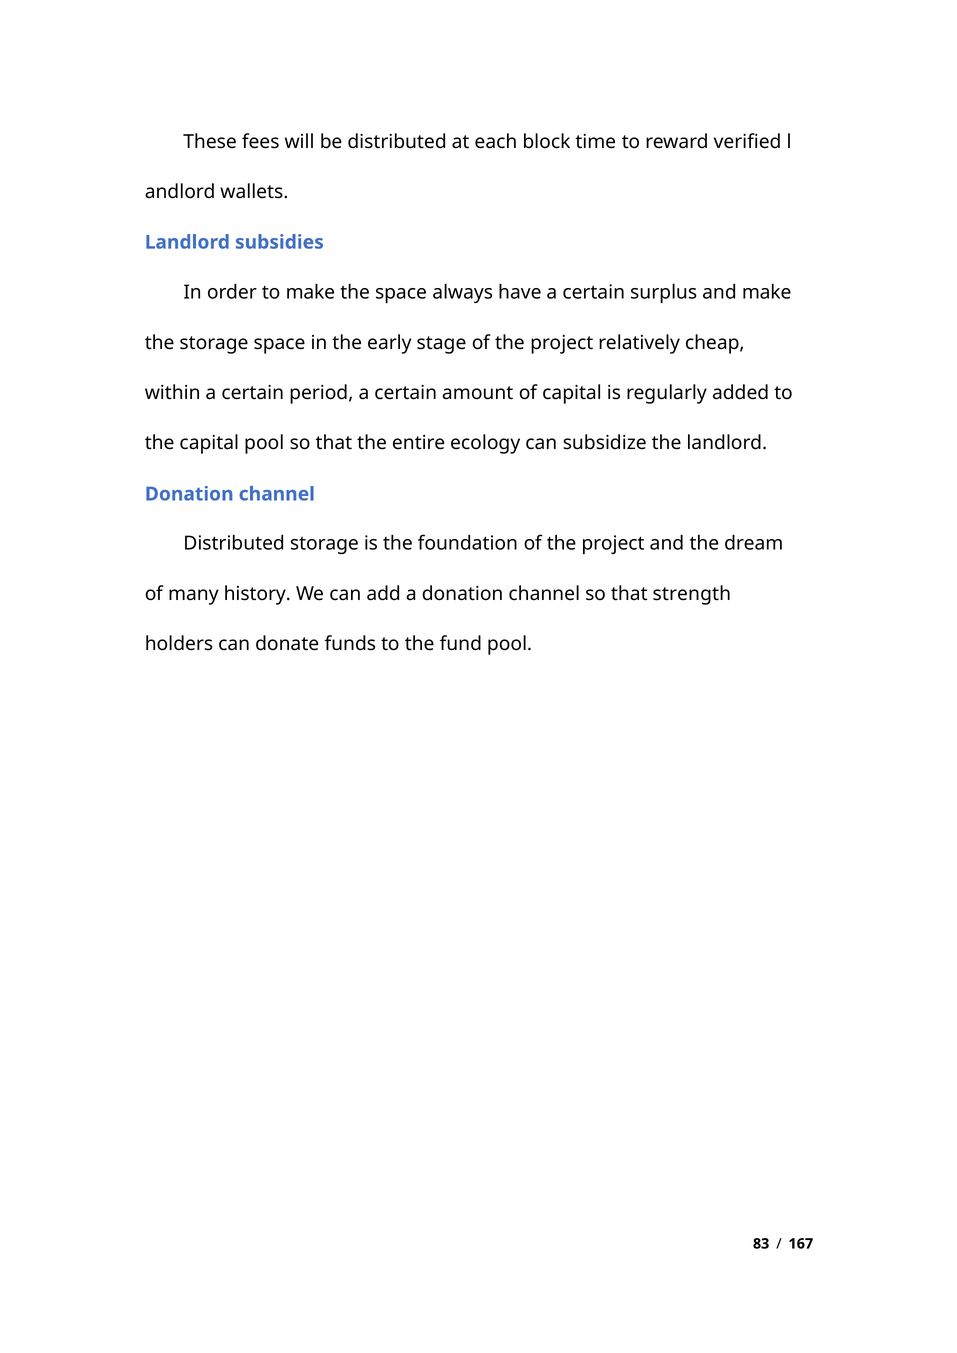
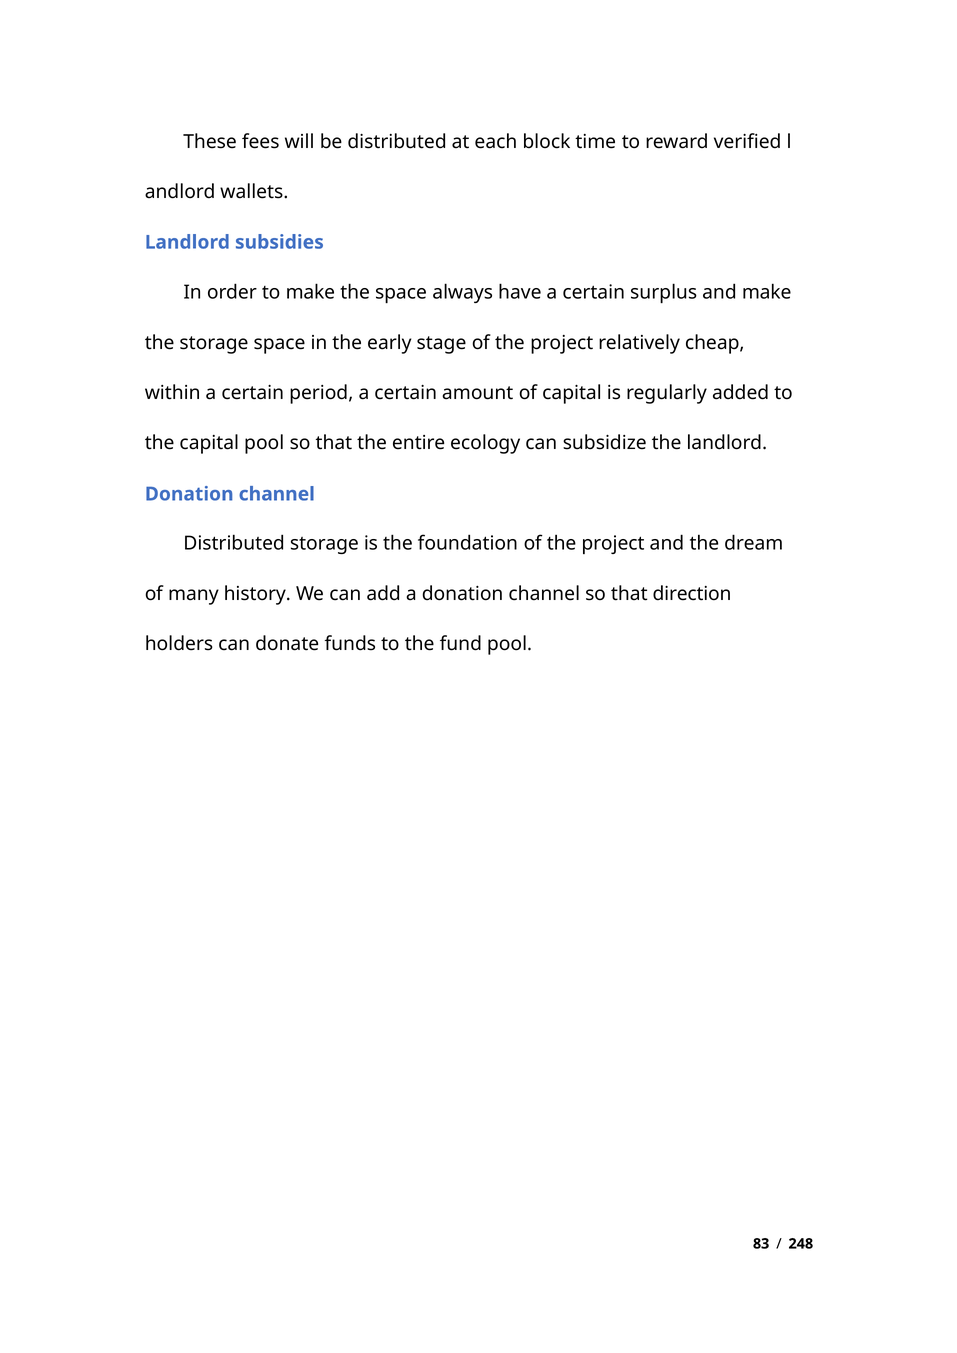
strength: strength -> direction (692, 594)
167: 167 -> 248 (801, 1244)
